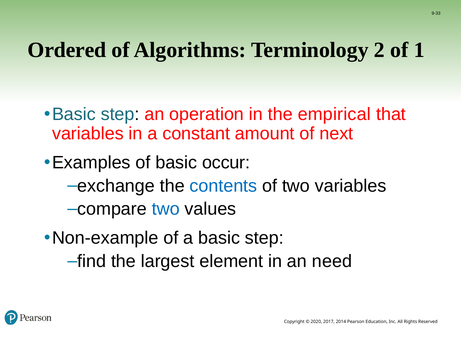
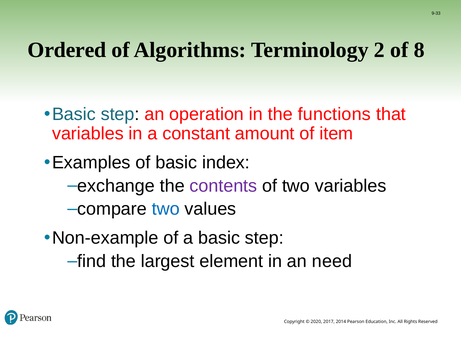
1: 1 -> 8 (419, 50)
empirical: empirical -> functions (334, 114)
next: next -> item (336, 133)
occur: occur -> index (226, 162)
contents colour: blue -> purple (223, 186)
